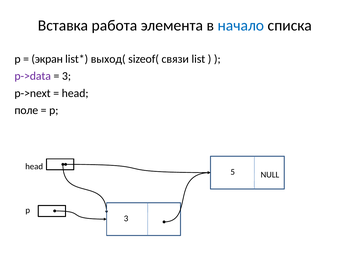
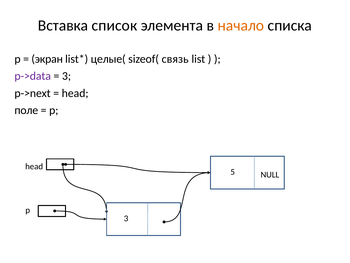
работа: работа -> список (114, 25)
начало colour: blue -> orange (241, 25)
выход(: выход( -> целые( (108, 59)
связи: связи -> связь (175, 59)
